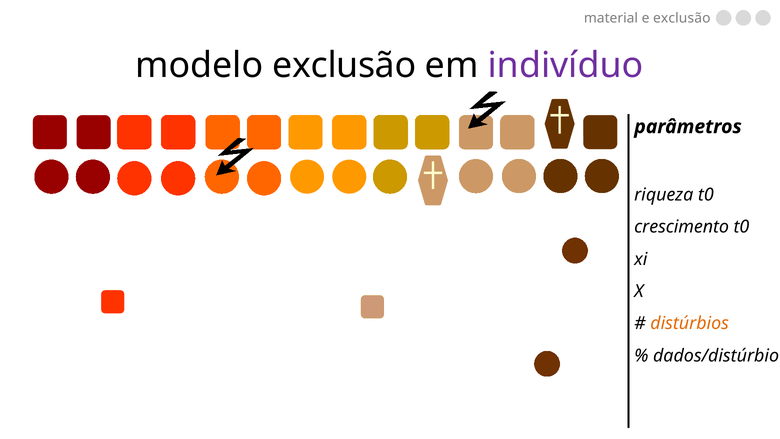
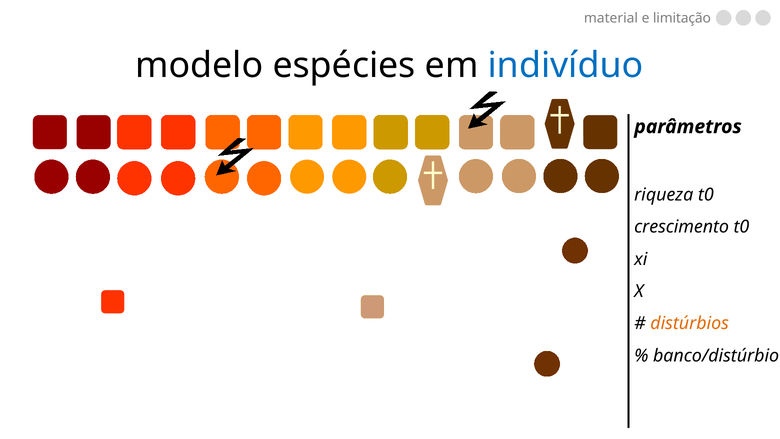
e exclusão: exclusão -> limitação (682, 18)
modelo exclusão: exclusão -> espécies (344, 66)
indivíduo colour: purple -> blue (566, 66)
dados/distúrbio: dados/distúrbio -> banco/distúrbio (716, 356)
